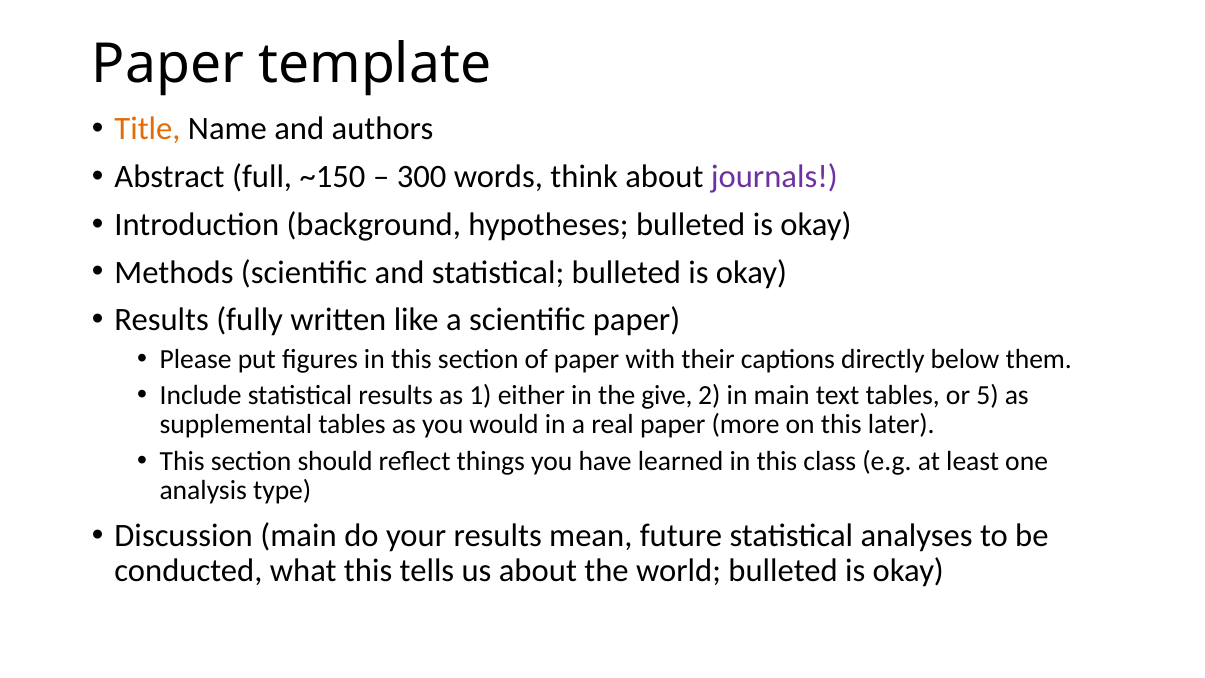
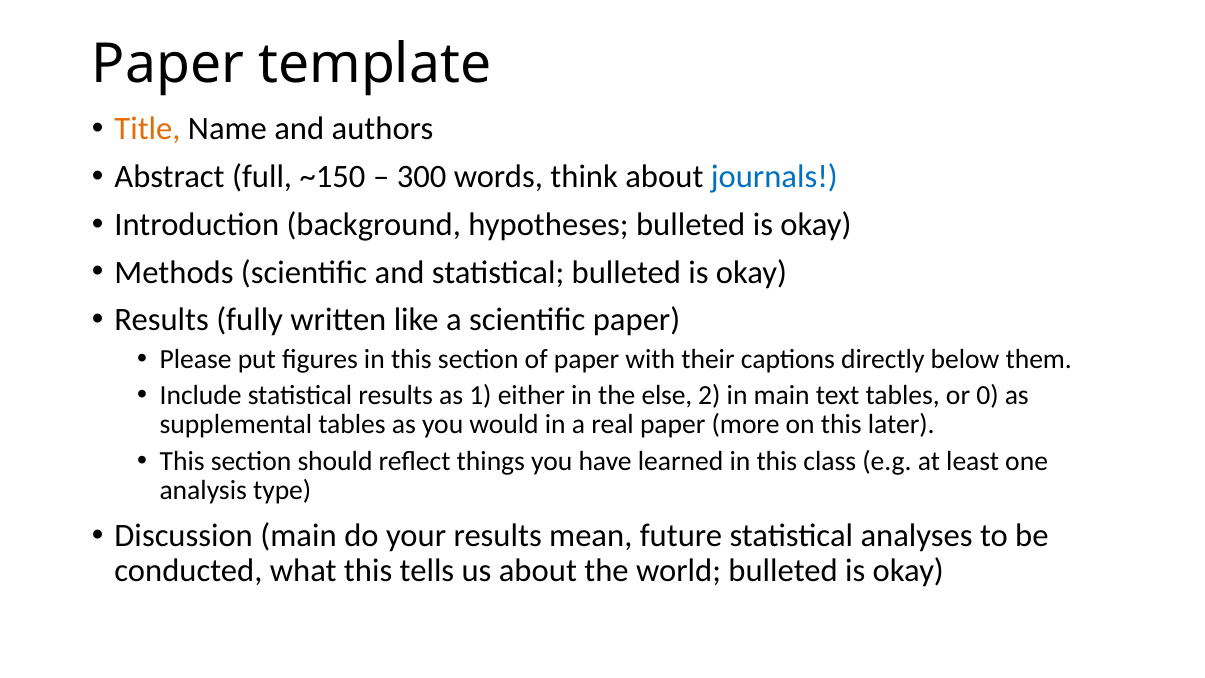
journals colour: purple -> blue (774, 177)
give: give -> else (667, 395)
5: 5 -> 0 (987, 395)
